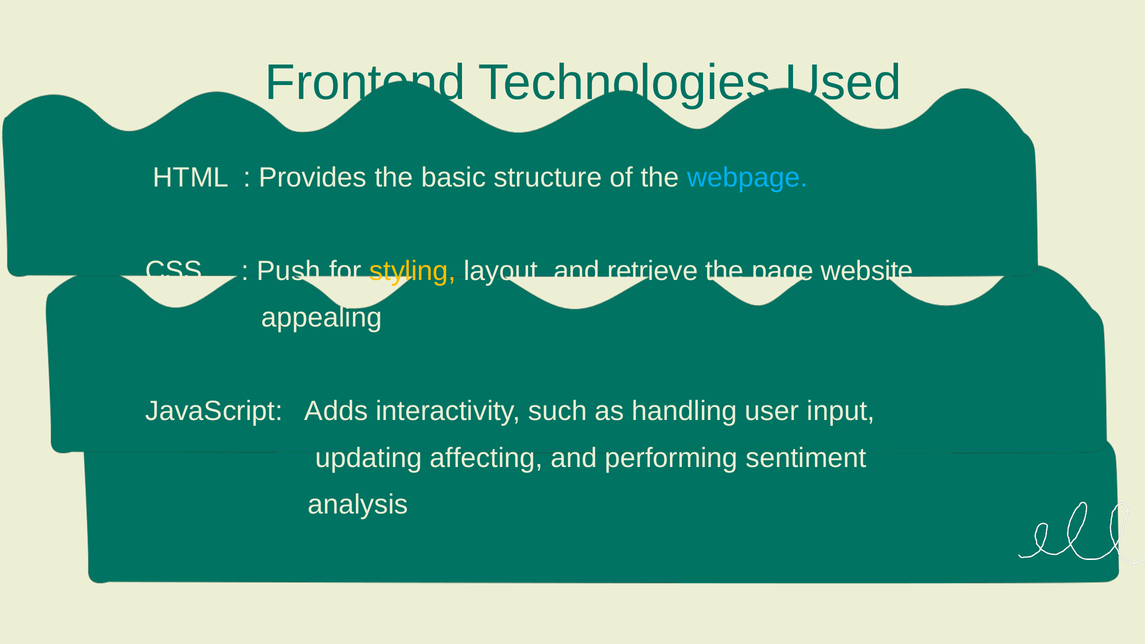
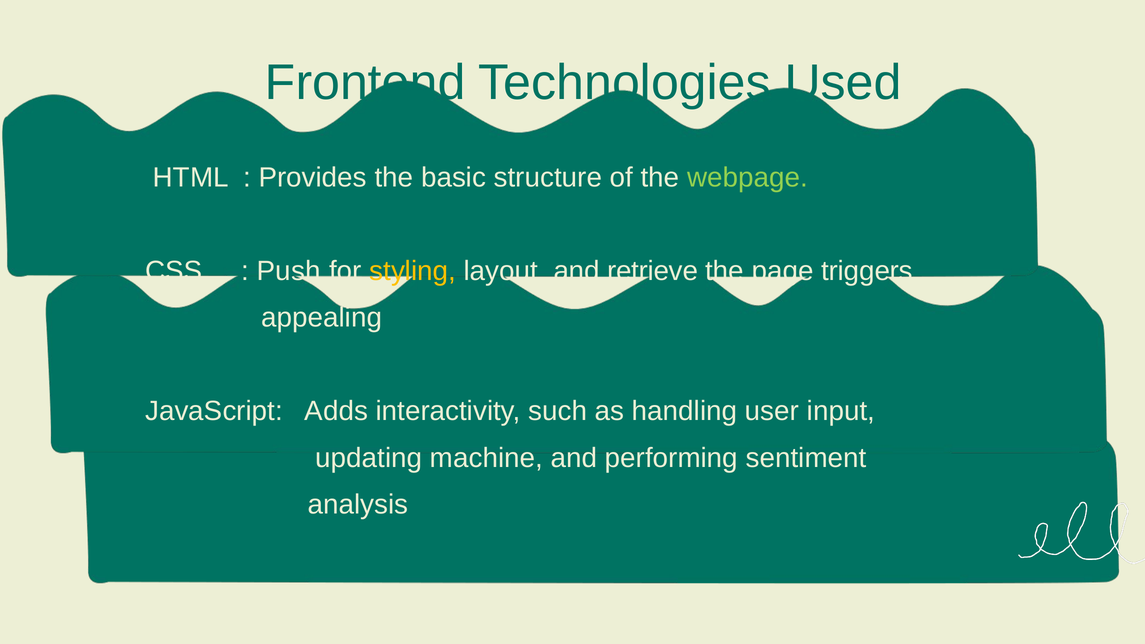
webpage colour: light blue -> light green (748, 177)
website: website -> triggers (867, 271)
affecting: affecting -> machine (486, 458)
